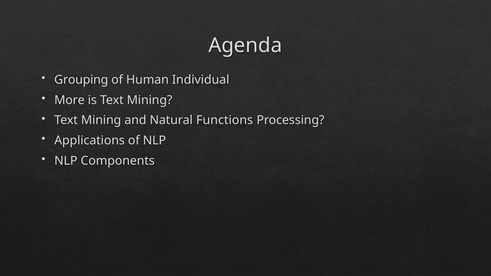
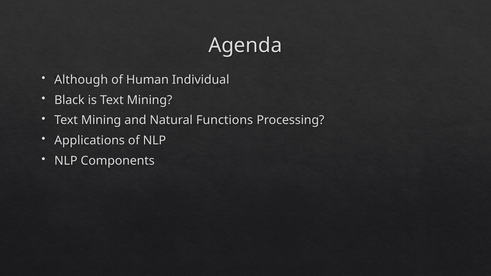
Grouping: Grouping -> Although (81, 80)
More: More -> Black (69, 100)
